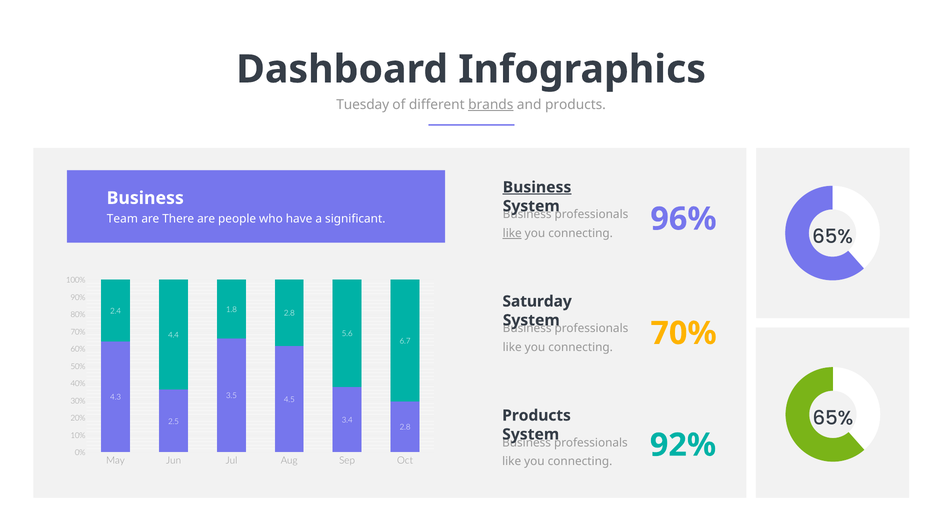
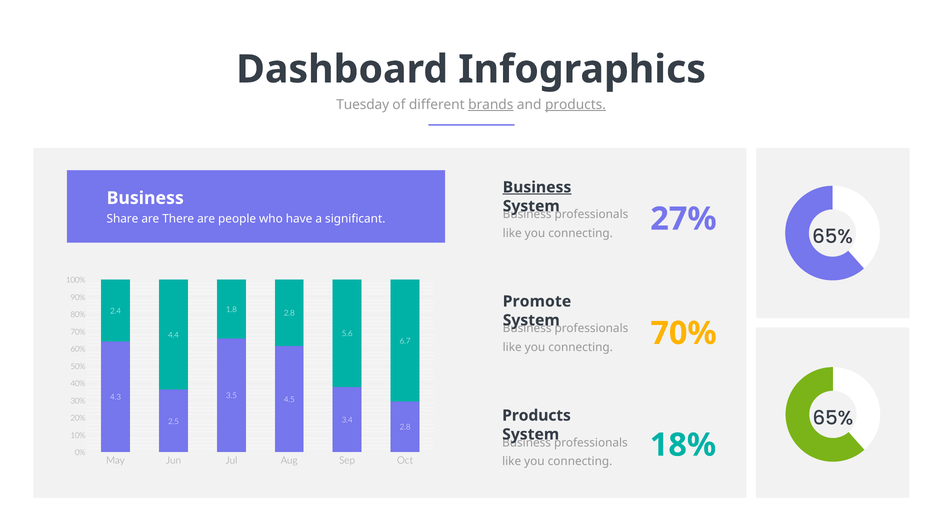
products underline: none -> present (575, 105)
Team: Team -> Share (122, 219)
96%: 96% -> 27% (683, 219)
like underline: present -> none (512, 234)
Saturday: Saturday -> Promote (537, 302)
92%: 92% -> 18% (683, 445)
